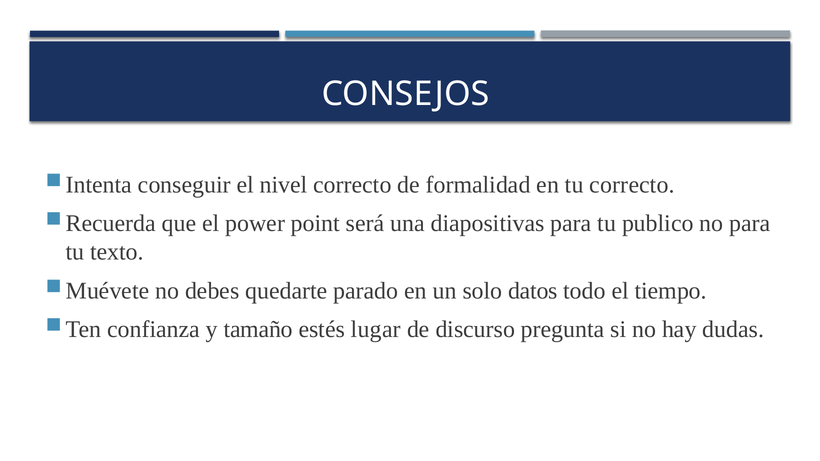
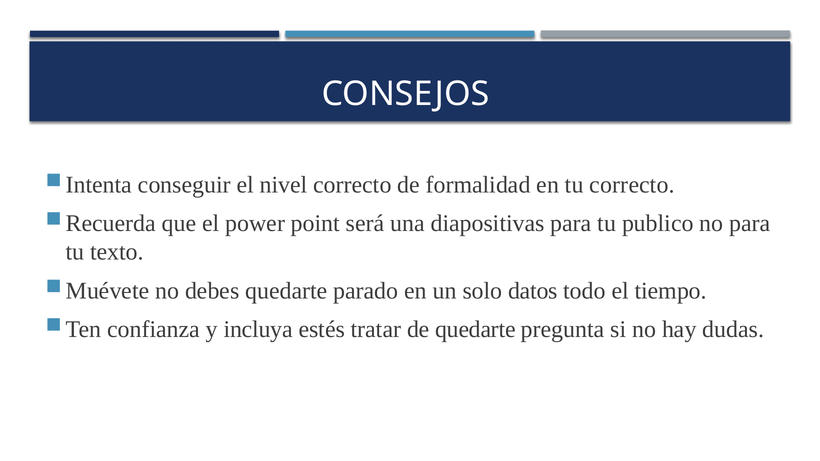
tamaño: tamaño -> incluya (258, 329)
lugar: lugar -> tratar (376, 329)
de discurso: discurso -> quedarte (475, 329)
